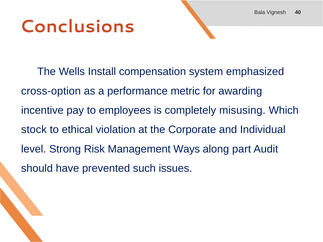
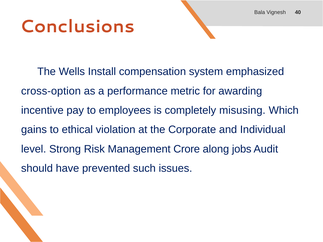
stock: stock -> gains (34, 130)
Ways: Ways -> Crore (187, 149)
part: part -> jobs (242, 149)
